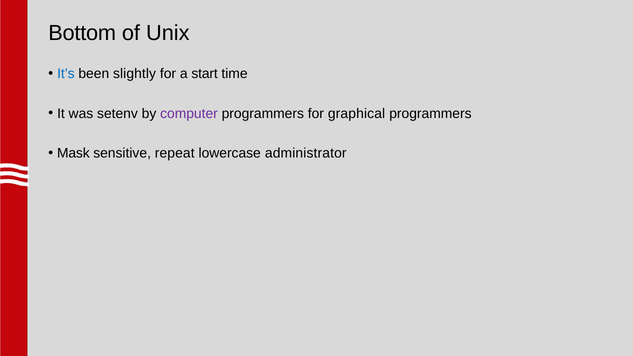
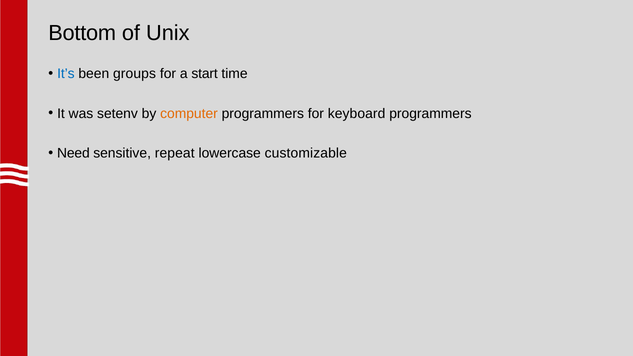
slightly: slightly -> groups (135, 74)
computer colour: purple -> orange (189, 113)
graphical: graphical -> keyboard (357, 113)
Mask: Mask -> Need (73, 153)
administrator: administrator -> customizable (306, 153)
